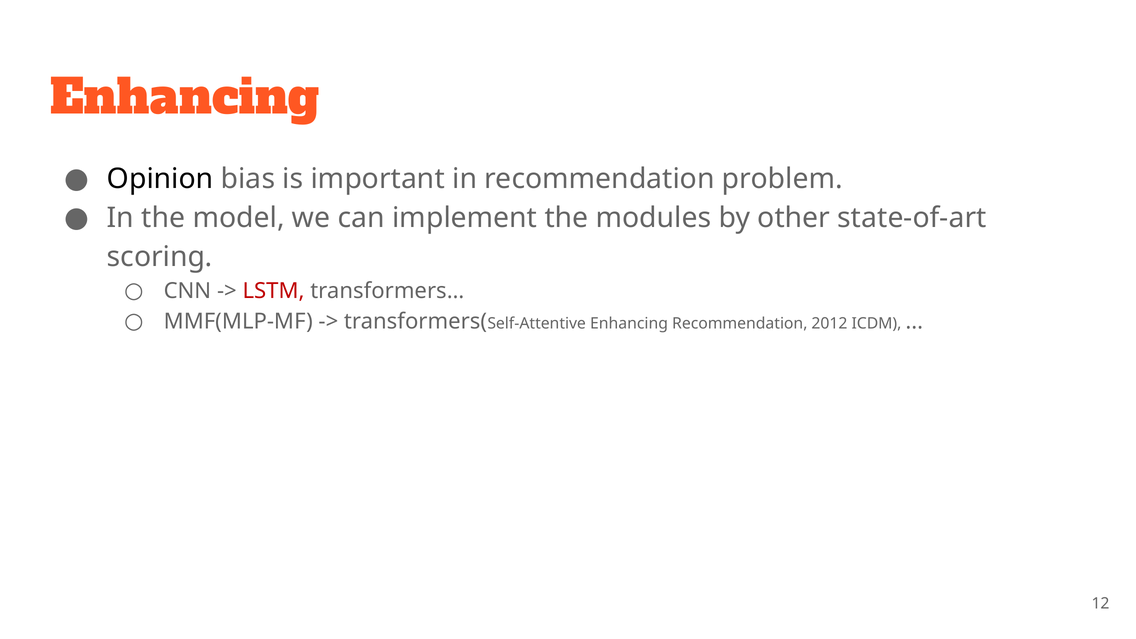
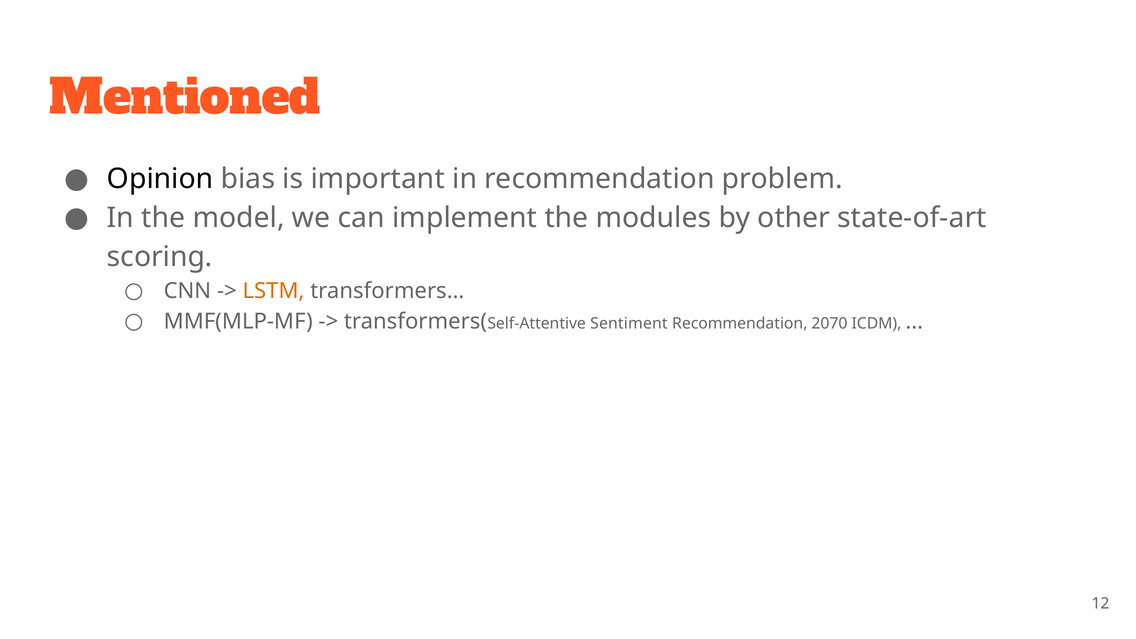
Enhancing: Enhancing -> Mentioned (185, 98)
LSTM colour: red -> orange (273, 291)
Enhancing: Enhancing -> Sentiment (629, 323)
2012: 2012 -> 2070 (829, 323)
